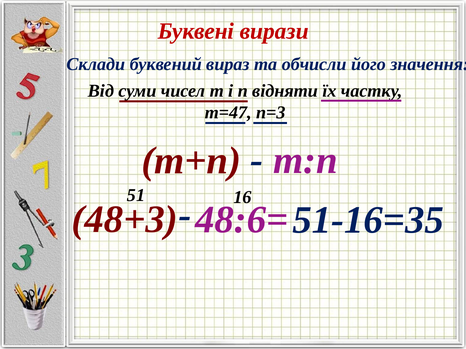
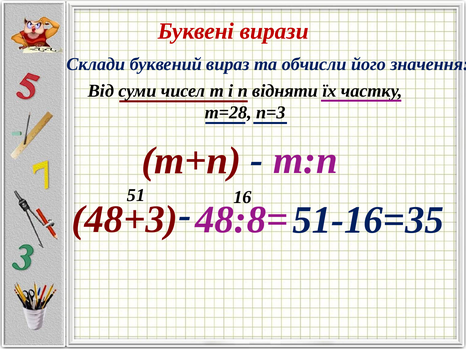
m=47: m=47 -> m=28 (228, 113)
48:6=: 48:6= -> 48:8= (242, 220)
